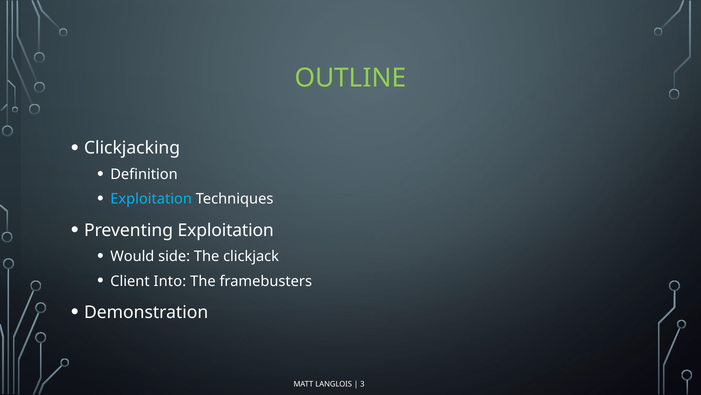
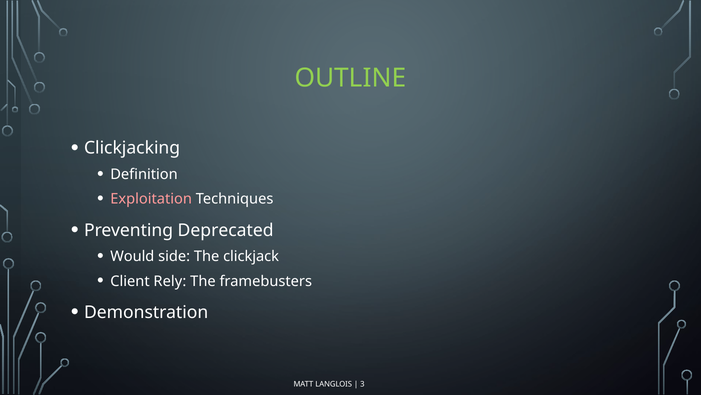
Exploitation colour: light blue -> pink (151, 199)
Preventing Exploitation: Exploitation -> Deprecated (226, 230)
Into: Into -> Rely (170, 281)
